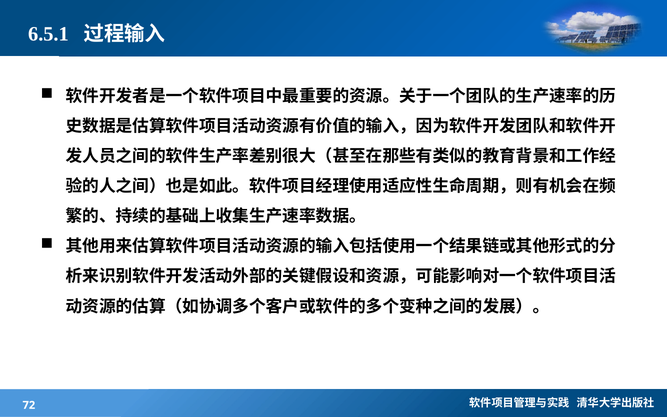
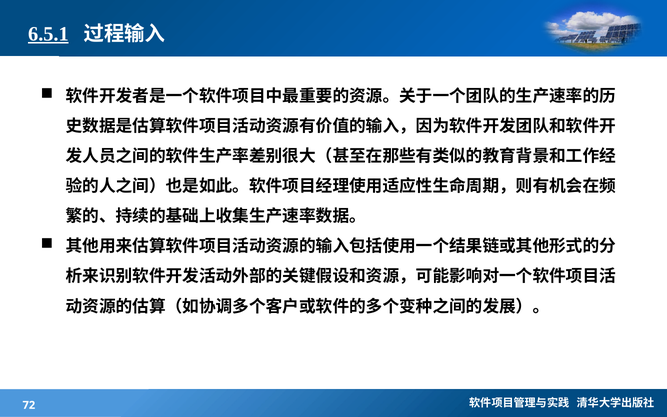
6.5.1 underline: none -> present (48, 34)
